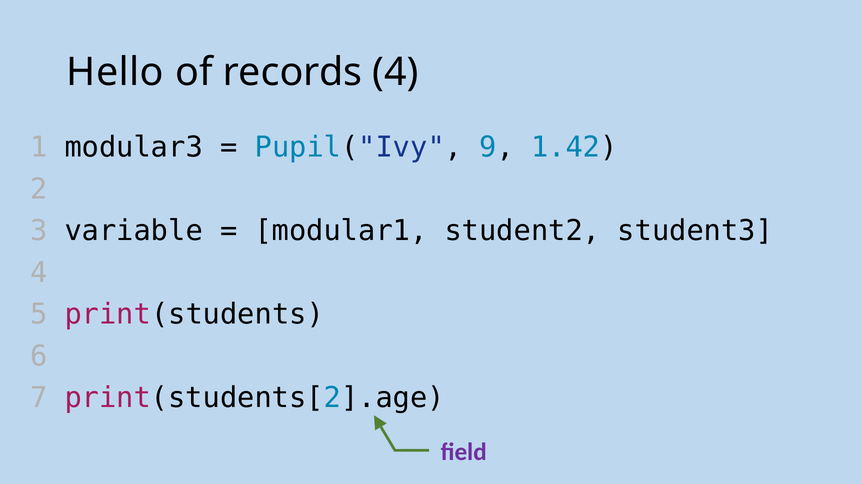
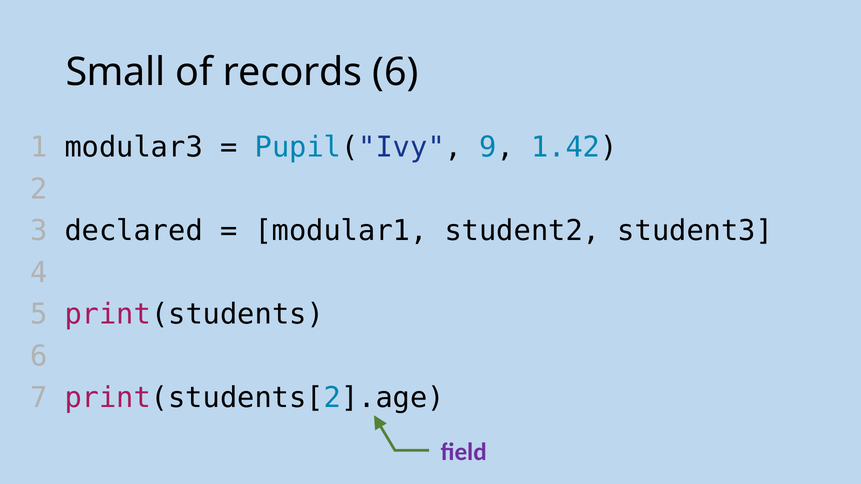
Hello: Hello -> Small (115, 72)
records 4: 4 -> 6 (396, 72)
variable: variable -> declared (134, 231)
